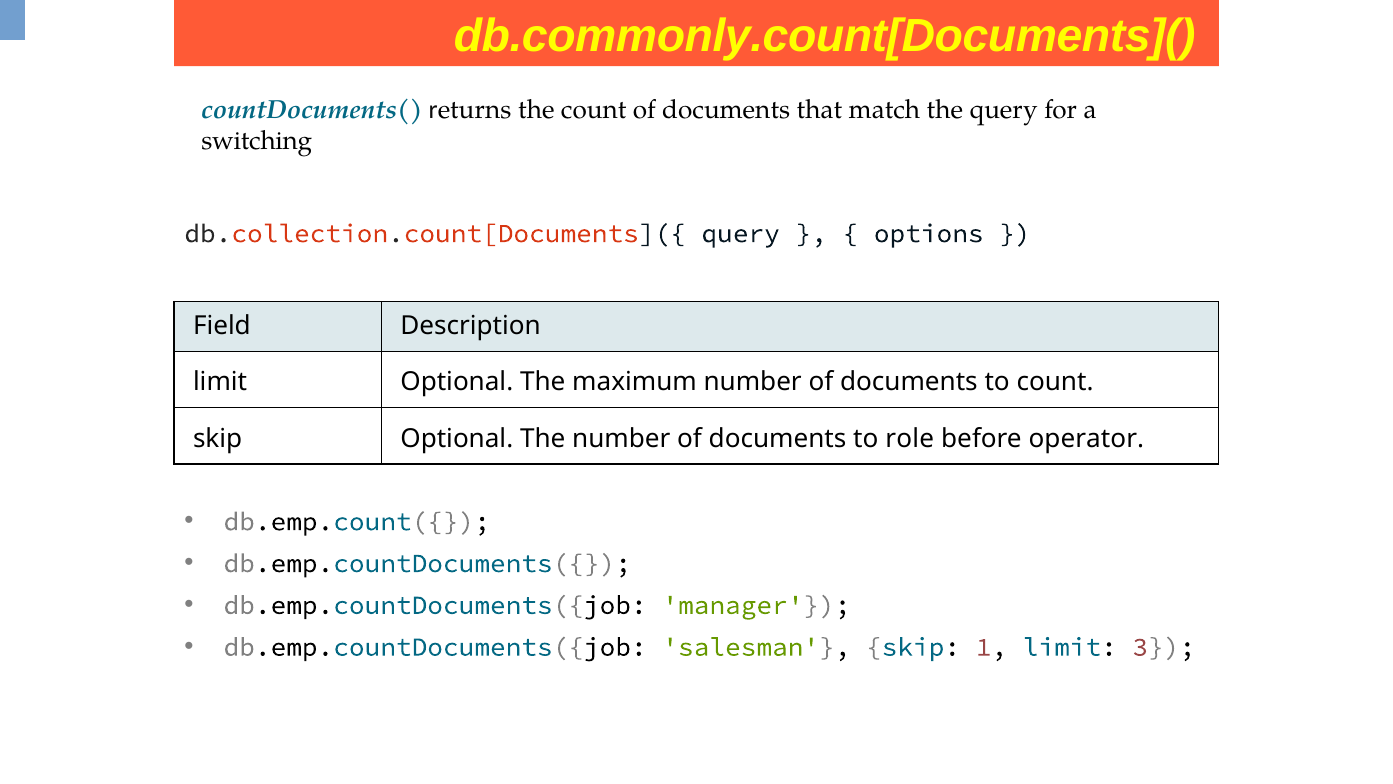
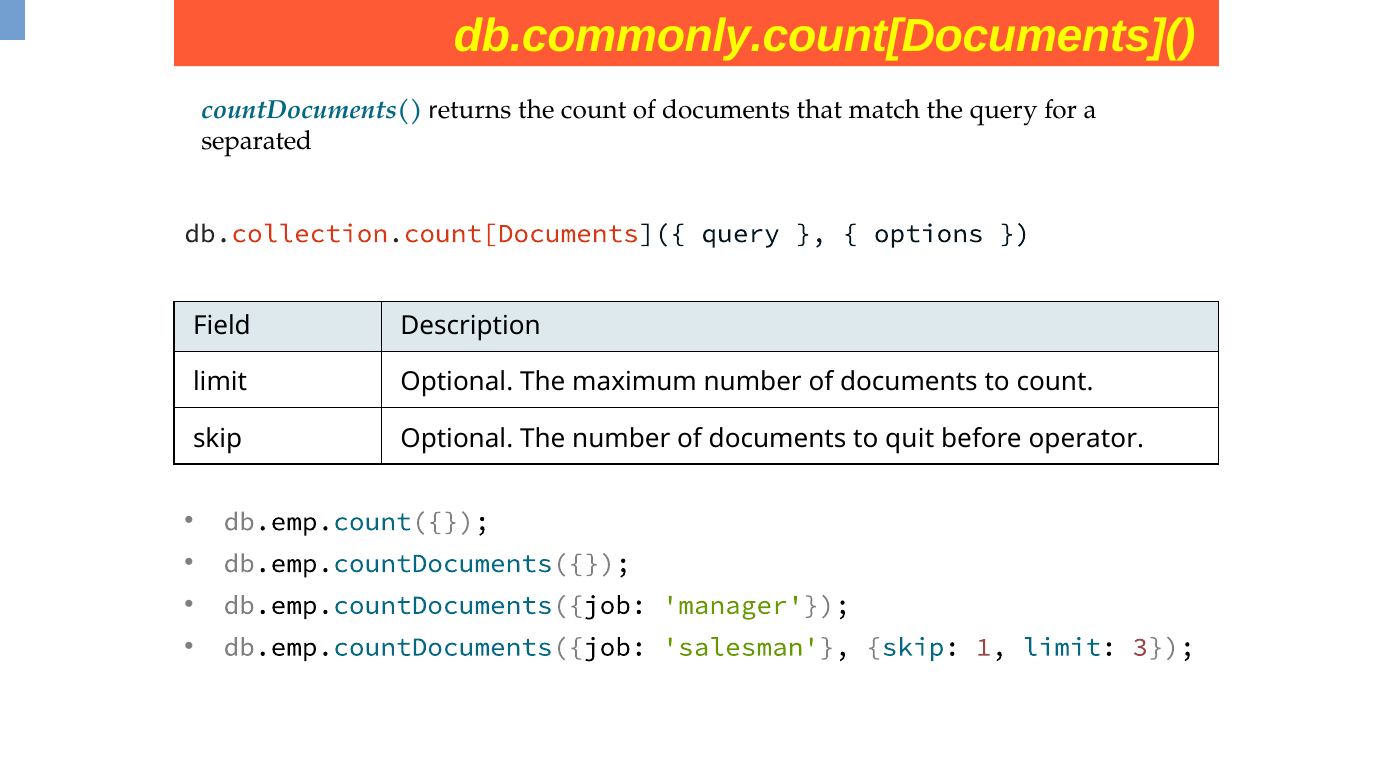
switching: switching -> separated (257, 141)
role: role -> quit (910, 438)
